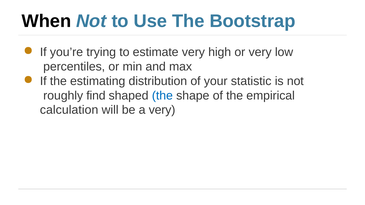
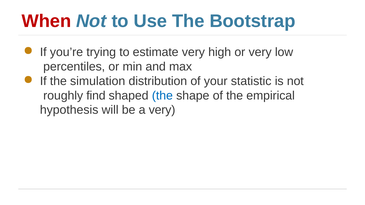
When colour: black -> red (46, 21)
estimating: estimating -> simulation (98, 81)
calculation: calculation -> hypothesis (69, 110)
